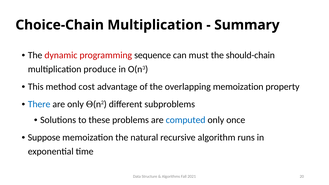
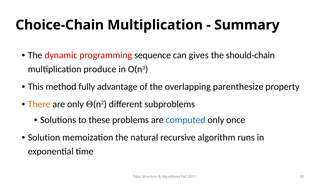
must: must -> gives (199, 55)
cost: cost -> fully (87, 87)
overlapping memoization: memoization -> parenthesize (238, 87)
There colour: blue -> orange (39, 104)
Suppose: Suppose -> Solution (44, 137)
